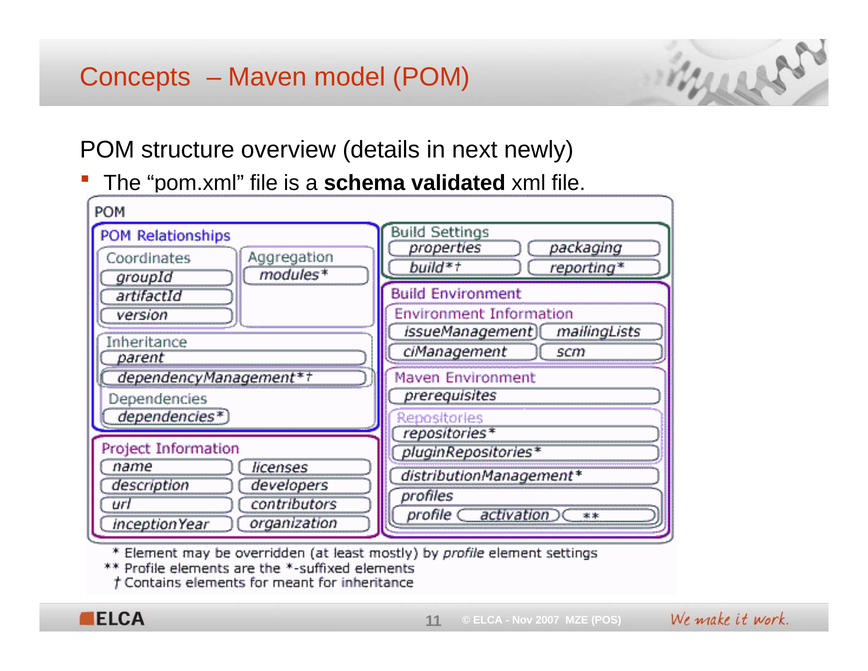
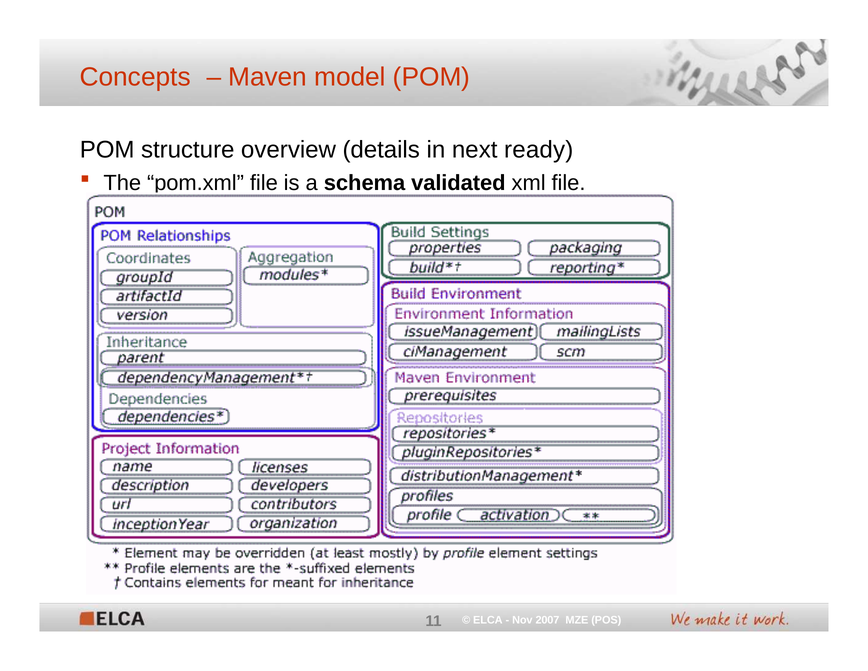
newly: newly -> ready (539, 150)
